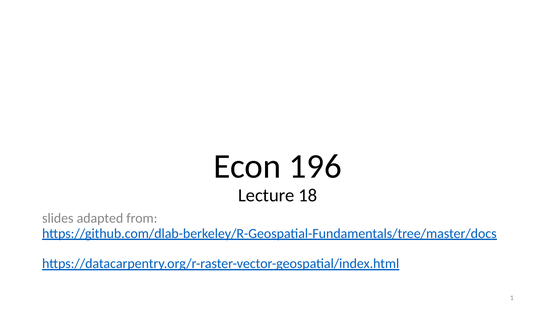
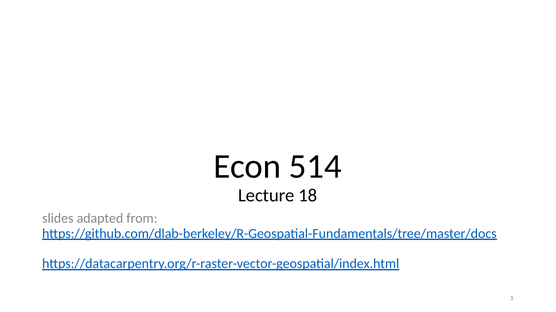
196: 196 -> 514 (315, 167)
